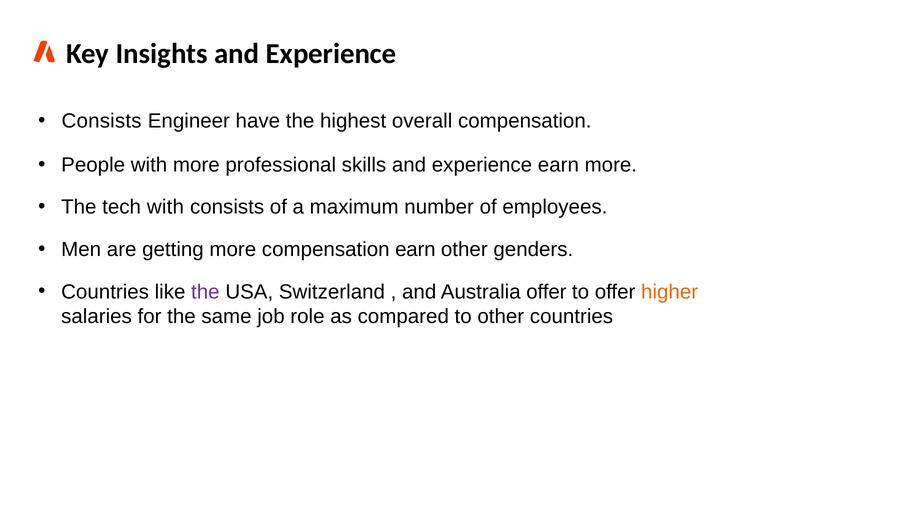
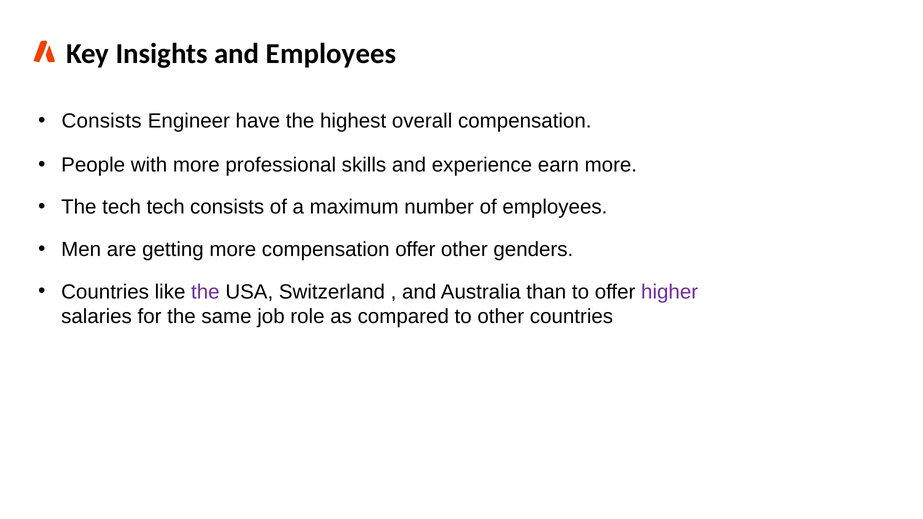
Insights and Experience: Experience -> Employees (331, 54)
tech with: with -> tech (166, 207)
compensation earn: earn -> offer (415, 250)
Australia offer: offer -> than (546, 292)
higher colour: orange -> purple (670, 292)
